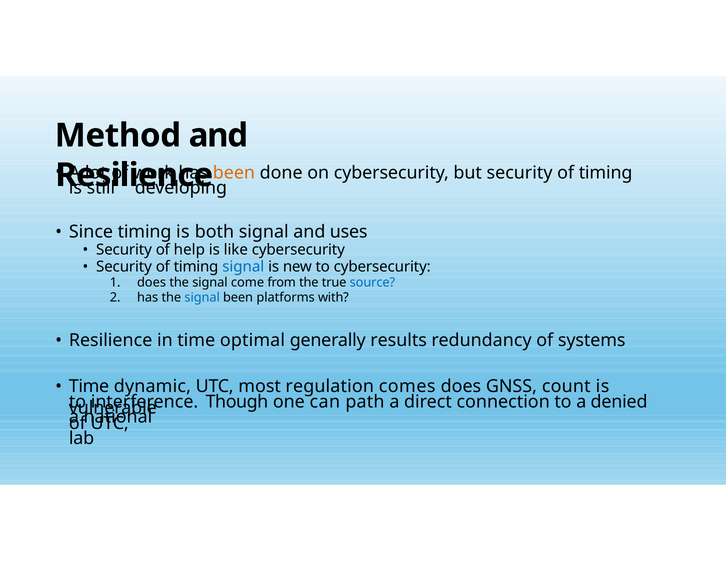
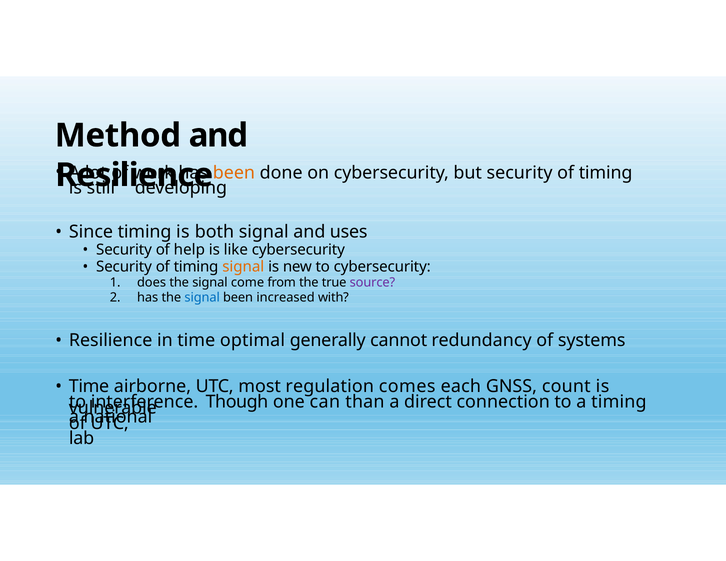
signal colour: blue -> orange (243, 267)
source colour: blue -> purple (372, 283)
platforms: platforms -> increased (286, 298)
results: results -> cannot (399, 340)
dynamic: dynamic -> airborne (152, 386)
comes does: does -> each (461, 386)
path: path -> than (365, 402)
a denied: denied -> timing (619, 402)
